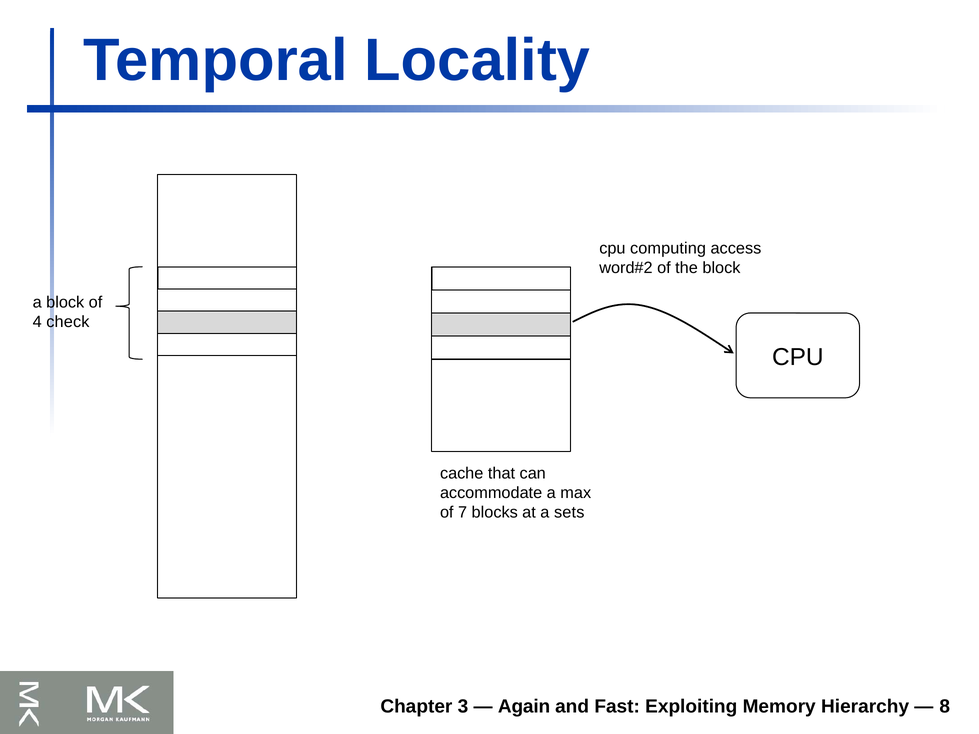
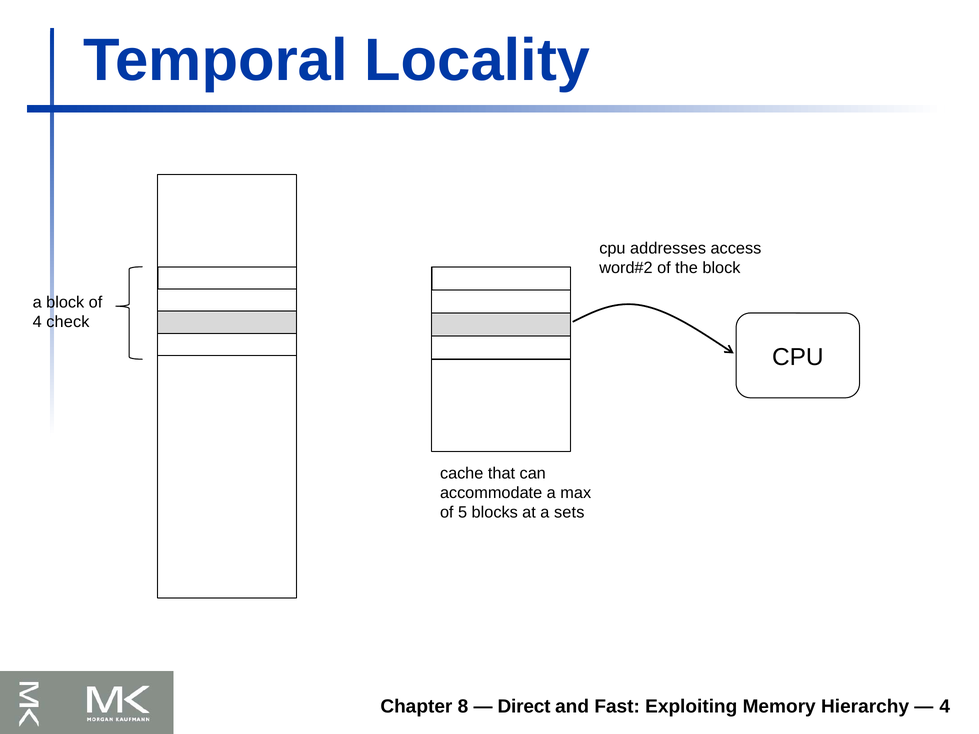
computing: computing -> addresses (668, 248)
7: 7 -> 5 (463, 513)
3: 3 -> 8 (463, 707)
Again: Again -> Direct (524, 707)
8: 8 -> 4 (945, 707)
